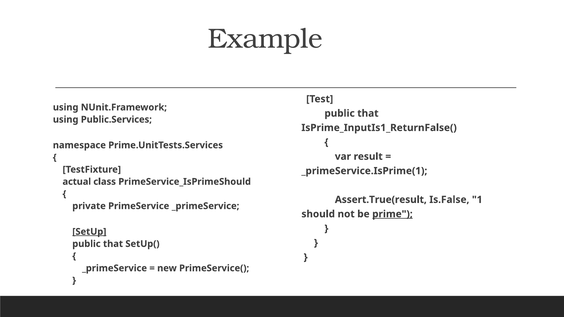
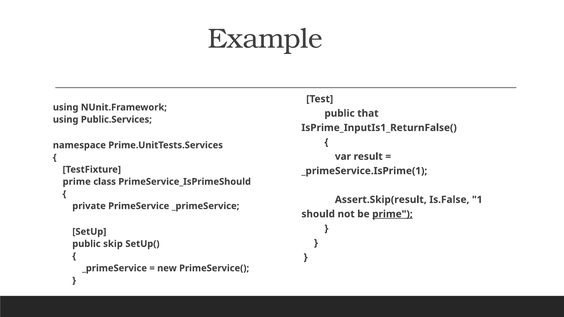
actual: actual -> prime (77, 182)
Assert.True(result: Assert.True(result -> Assert.Skip(result (381, 200)
SetUp underline: present -> none (89, 232)
that: that -> skip (113, 244)
